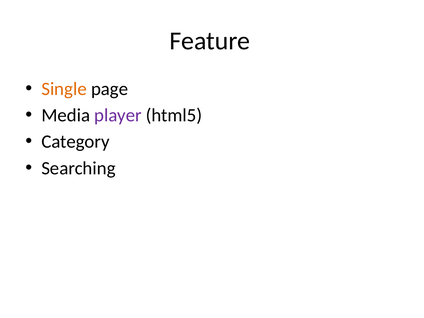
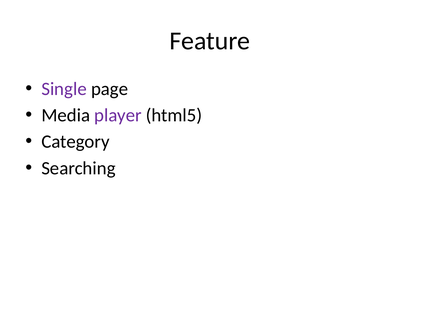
Single colour: orange -> purple (64, 89)
